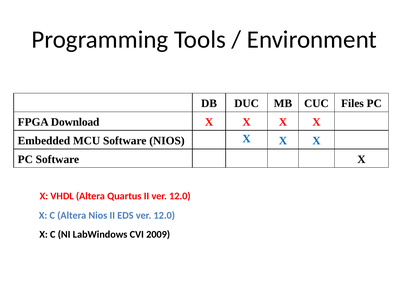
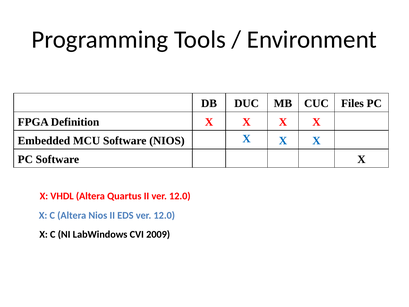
Download: Download -> Definition (75, 122)
